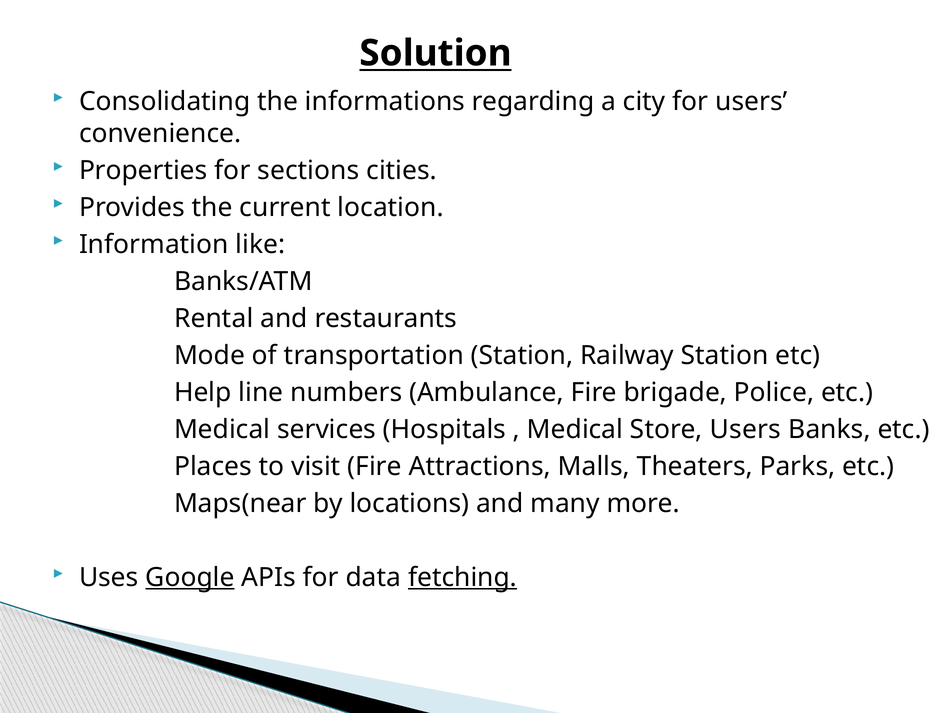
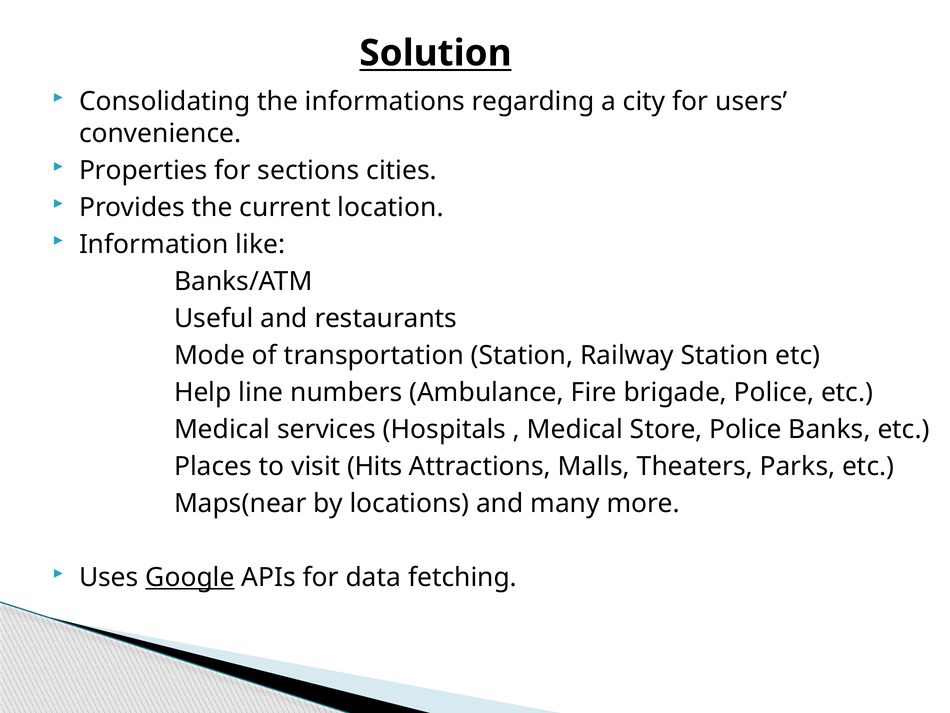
Rental: Rental -> Useful (214, 318)
Store Users: Users -> Police (746, 429)
visit Fire: Fire -> Hits (375, 466)
fetching underline: present -> none (463, 577)
